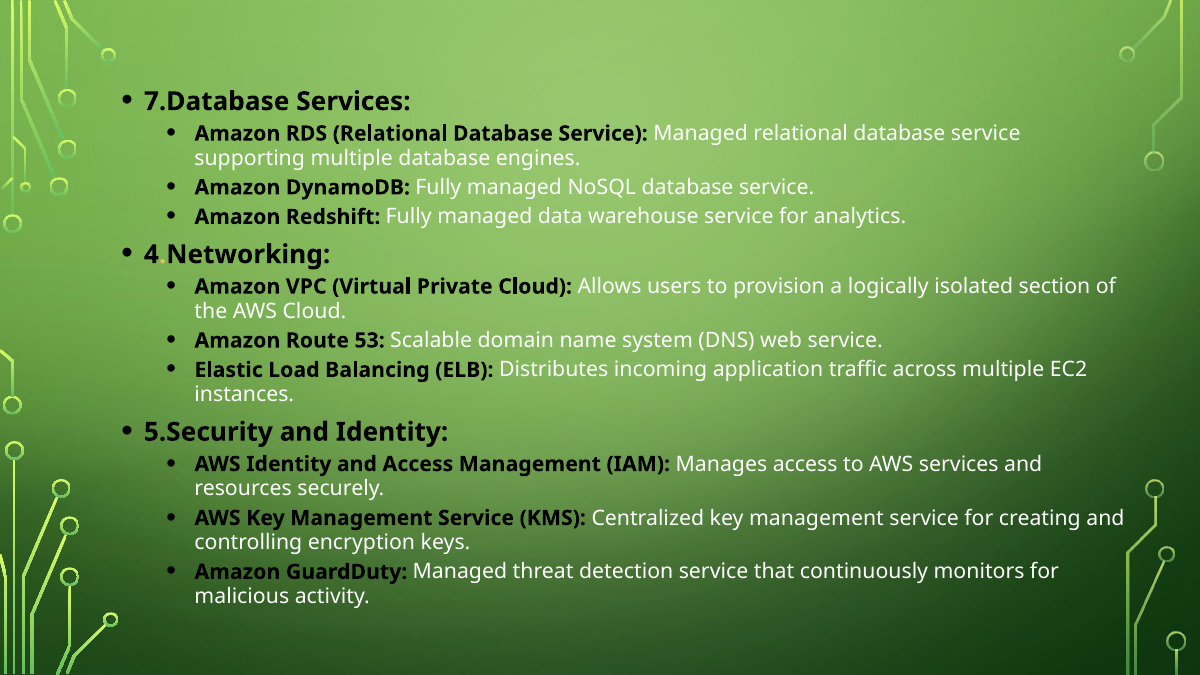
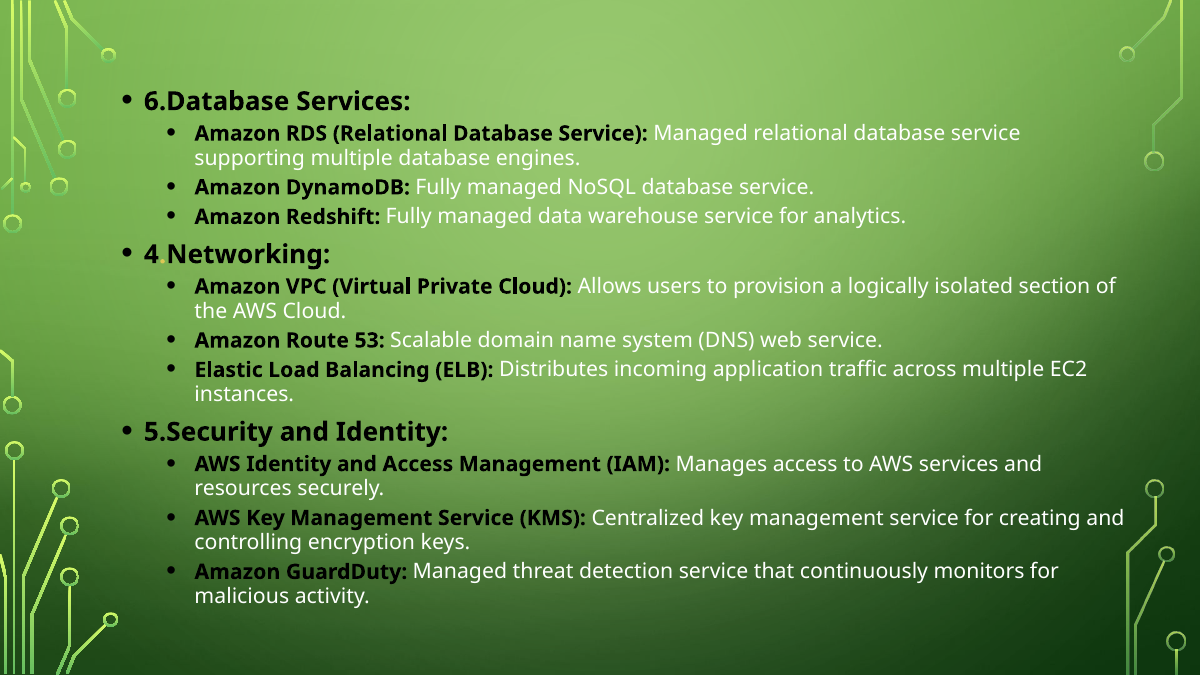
7.Database: 7.Database -> 6.Database (217, 101)
